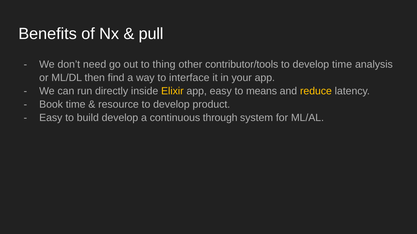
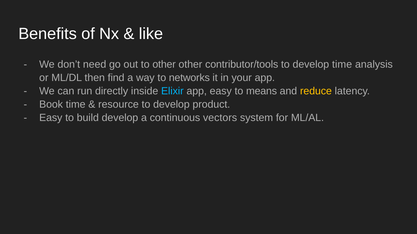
pull: pull -> like (151, 34)
to thing: thing -> other (164, 64)
interface: interface -> networks (189, 78)
Elixir colour: yellow -> light blue (172, 91)
through: through -> vectors (220, 118)
